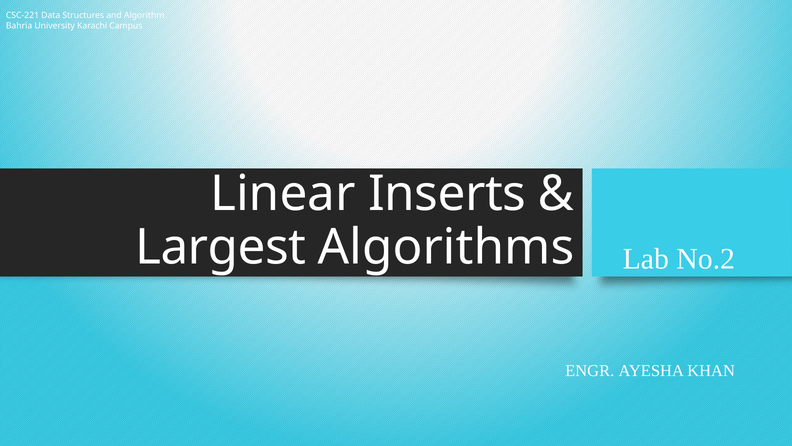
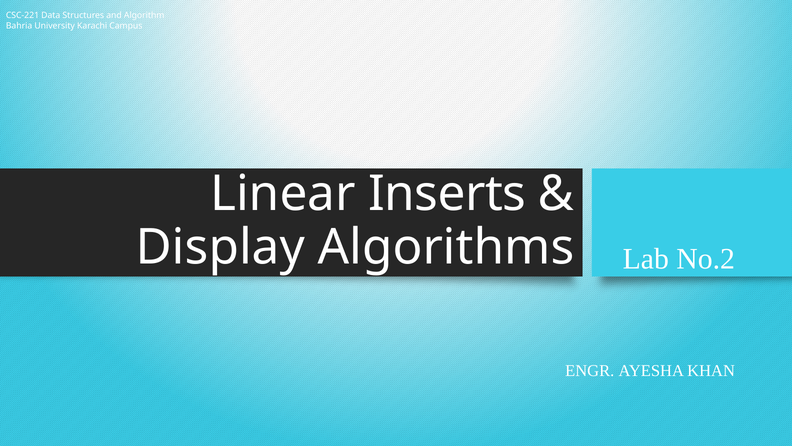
Largest: Largest -> Display (220, 247)
